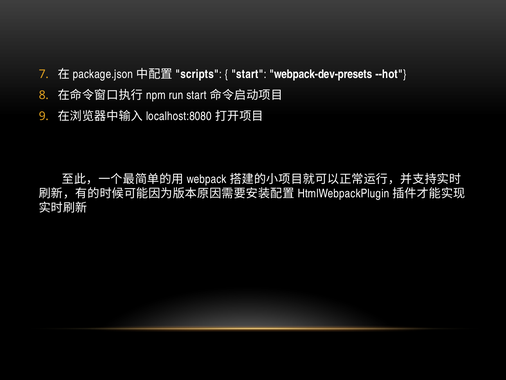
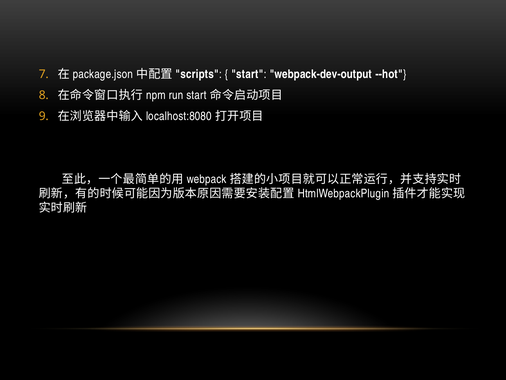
webpack-dev-presets: webpack-dev-presets -> webpack-dev-output (321, 74)
